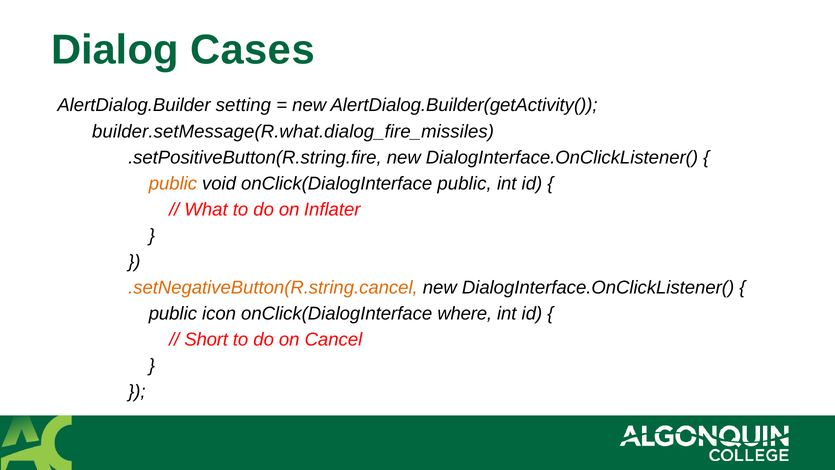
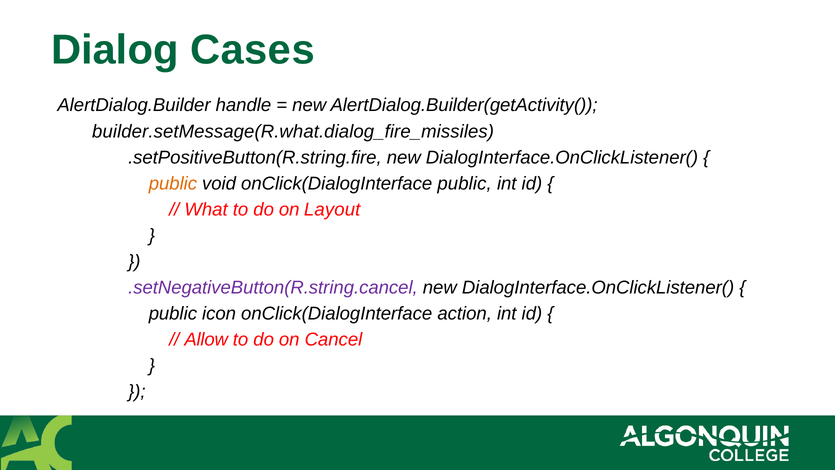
setting: setting -> handle (243, 105)
Inflater: Inflater -> Layout (332, 210)
.setNegativeButton(R.string.cancel colour: orange -> purple (273, 288)
where: where -> action (465, 314)
Short: Short -> Allow (206, 340)
